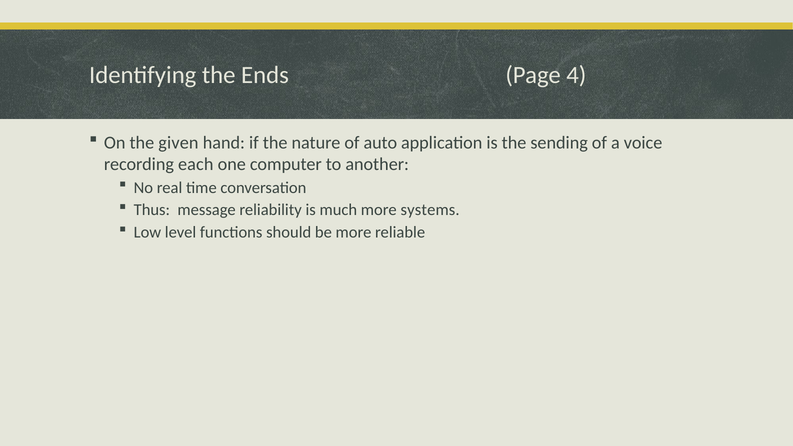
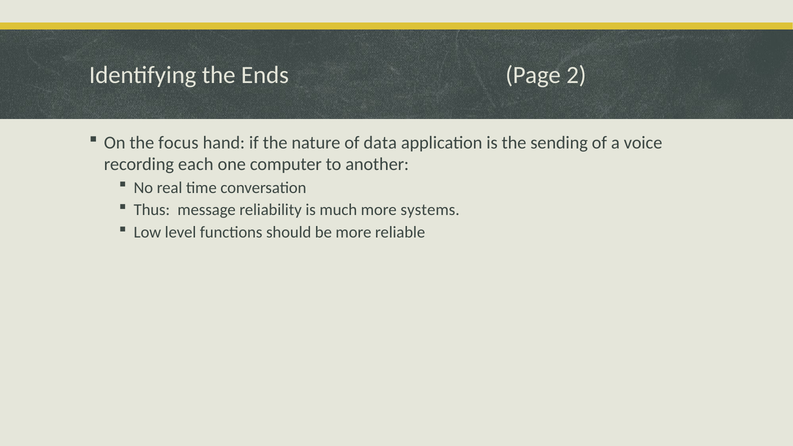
4: 4 -> 2 (576, 75)
given: given -> focus (178, 143)
auto: auto -> data (380, 143)
